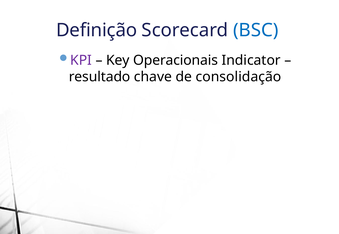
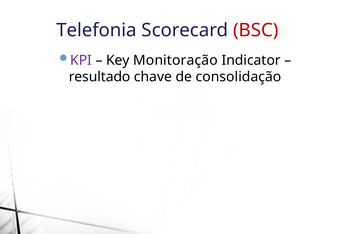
Definição: Definição -> Telefonia (97, 30)
BSC colour: blue -> red (256, 30)
Operacionais: Operacionais -> Monitoração (175, 60)
